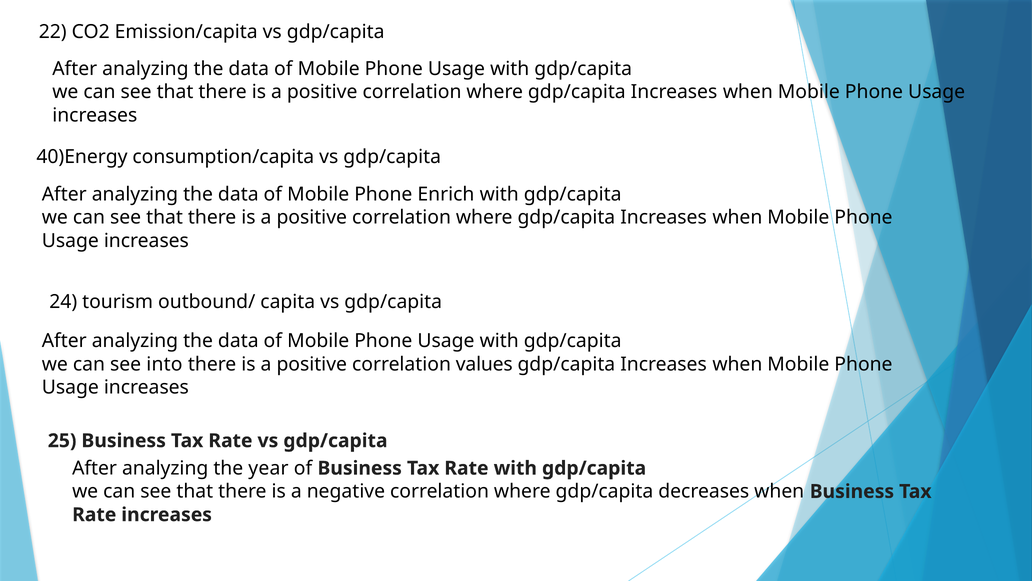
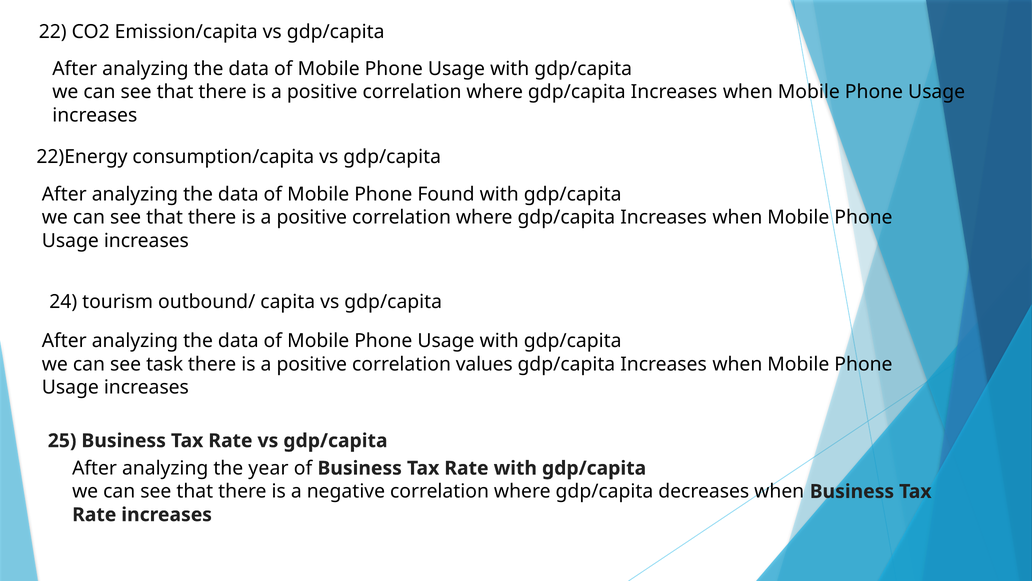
40)Energy: 40)Energy -> 22)Energy (82, 157)
Enrich: Enrich -> Found (446, 194)
into: into -> task (165, 364)
